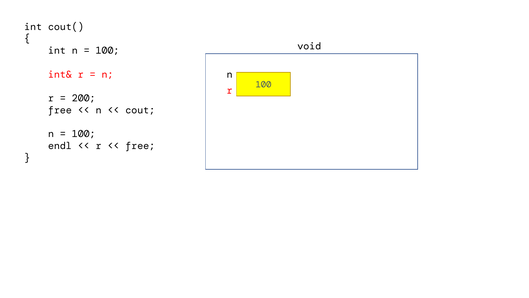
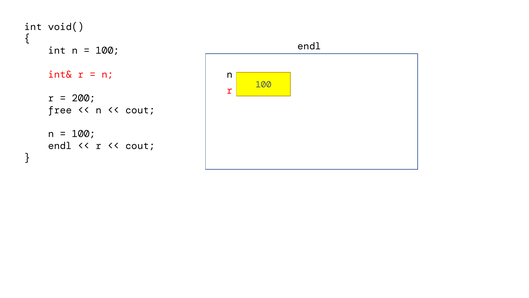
cout(: cout( -> void( (66, 27)
void: void -> endl (309, 46)
free: free -> cout (140, 146)
